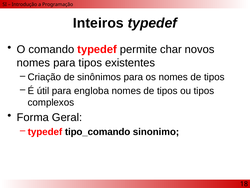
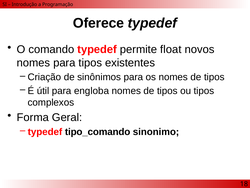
Inteiros: Inteiros -> Oferece (98, 23)
char: char -> float (171, 49)
